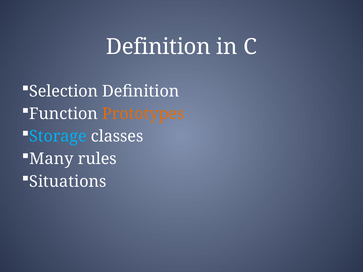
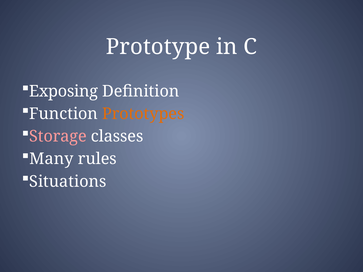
Definition: Definition -> Prototype (158, 47)
Selection: Selection -> Exposing (64, 91)
Storage colour: light blue -> pink (58, 136)
